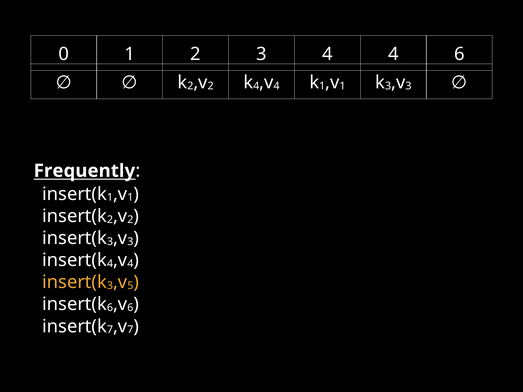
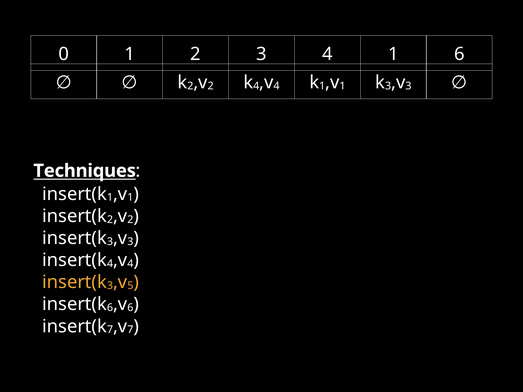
4 4: 4 -> 1 (393, 54)
Frequently: Frequently -> Techniques (85, 171)
